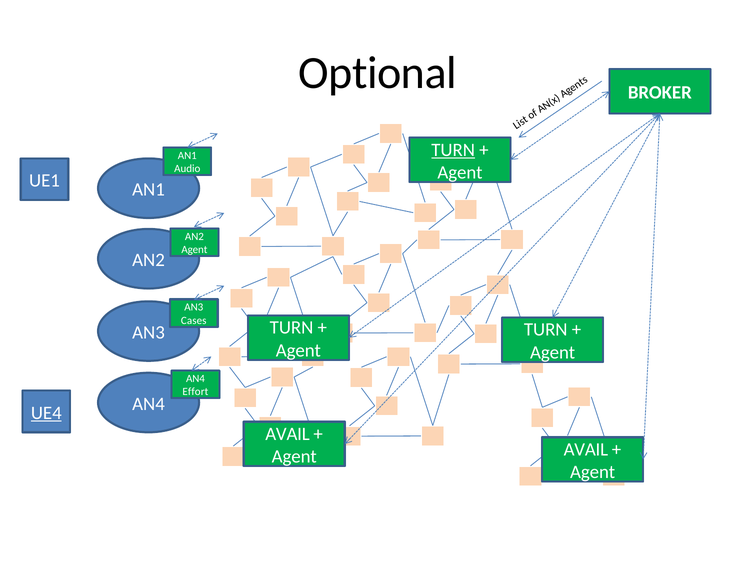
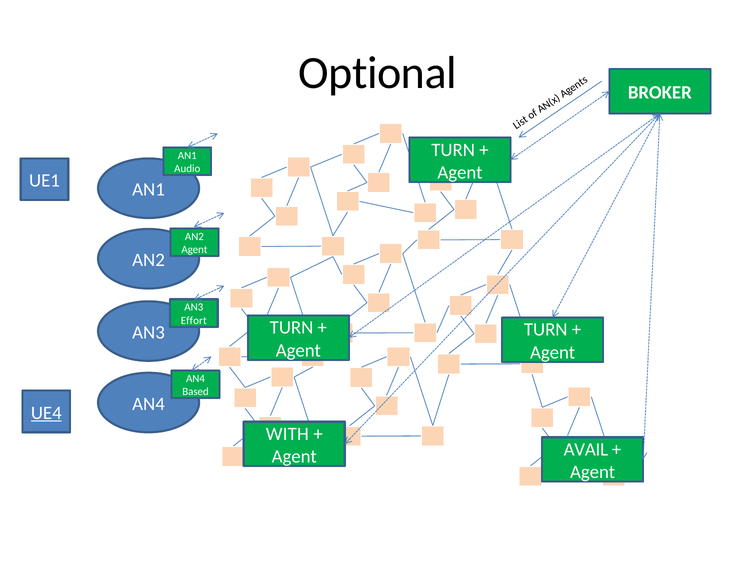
TURN underline: present -> none (453, 150)
Cases: Cases -> Effort (194, 320)
Effort: Effort -> Based (196, 391)
AVAIL: AVAIL -> WITH (287, 433)
